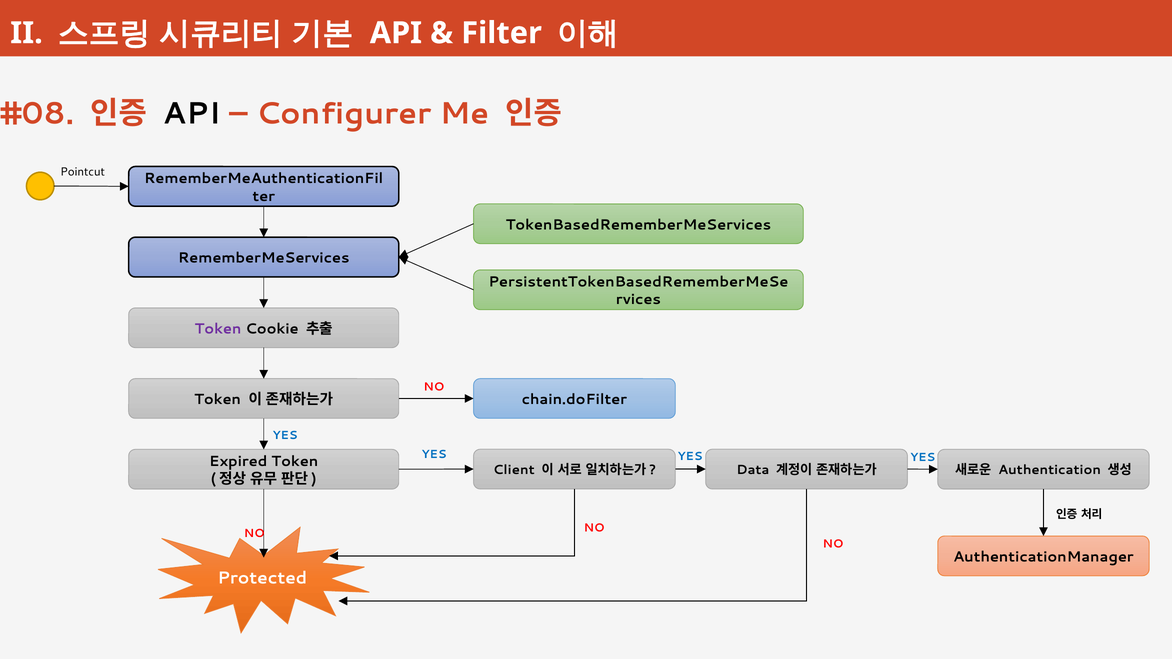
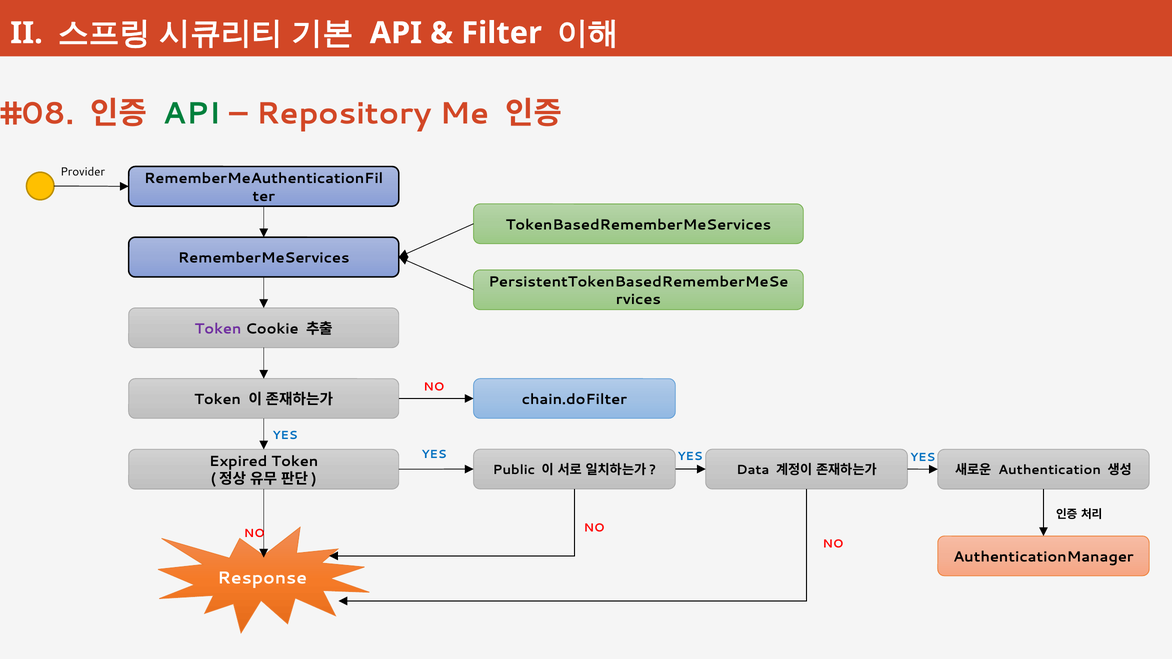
API colour: black -> green (192, 114)
Configurer: Configurer -> Repository (344, 114)
Pointcut: Pointcut -> Provider (83, 172)
Client: Client -> Public (514, 470)
Protected: Protected -> Response (262, 578)
